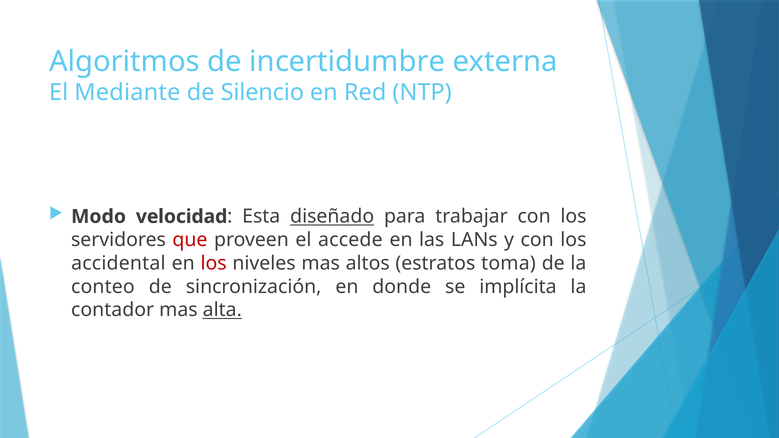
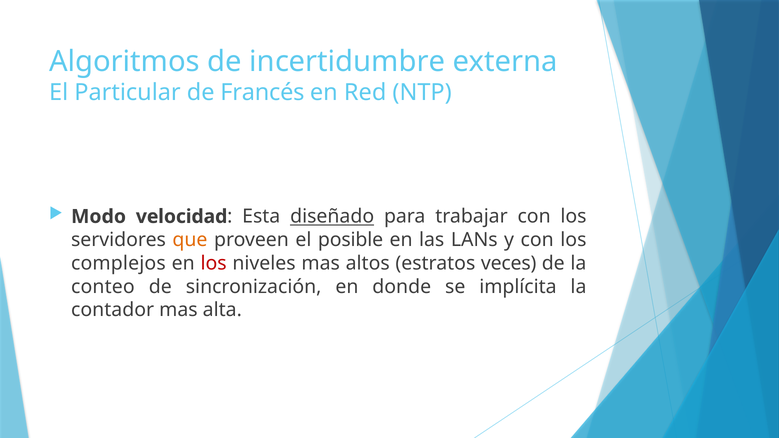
Mediante: Mediante -> Particular (128, 93)
Silencio: Silencio -> Francés (262, 93)
que colour: red -> orange (190, 240)
accede: accede -> posible (351, 240)
accidental: accidental -> complejos (118, 263)
toma: toma -> veces (509, 263)
alta underline: present -> none (222, 310)
